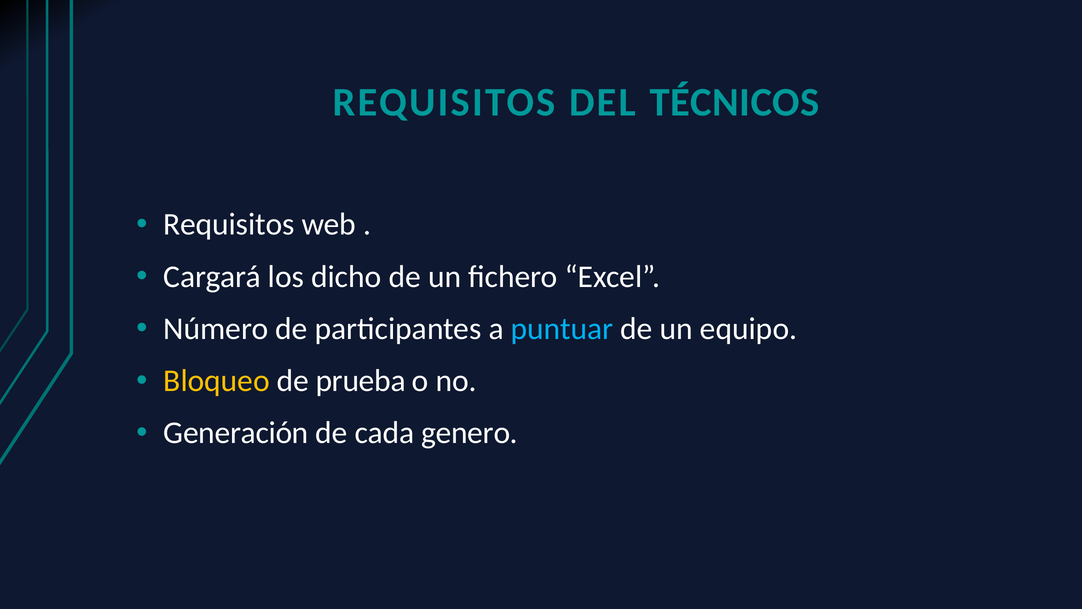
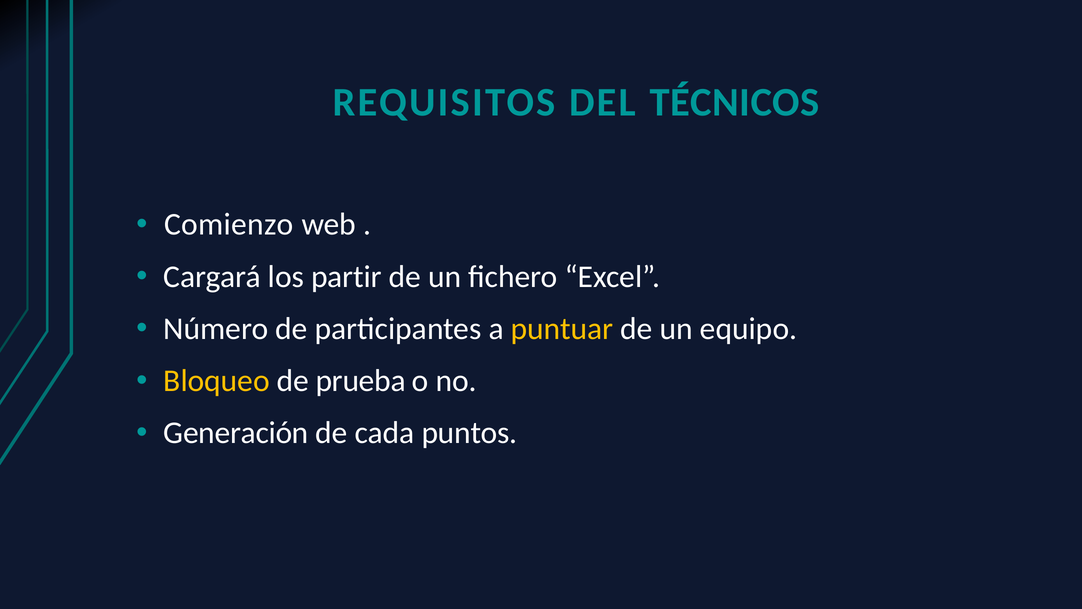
Requisitos: Requisitos -> Comienzo (229, 224)
dicho: dicho -> partir (346, 277)
puntuar colour: light blue -> yellow (562, 329)
genero: genero -> puntos (470, 433)
